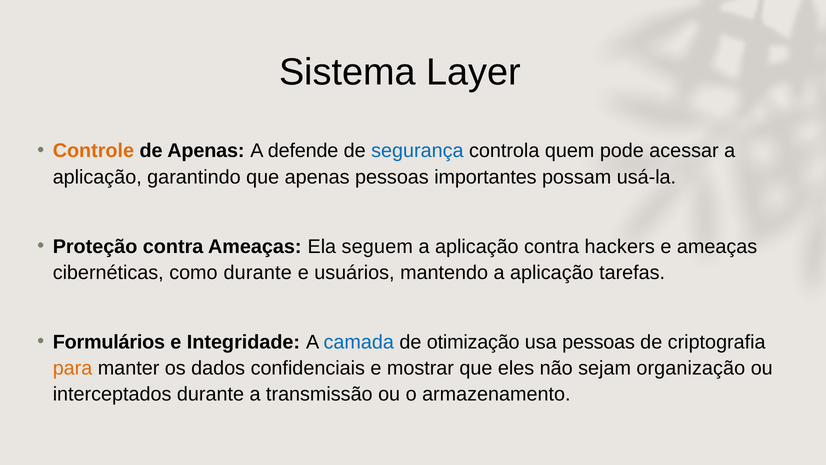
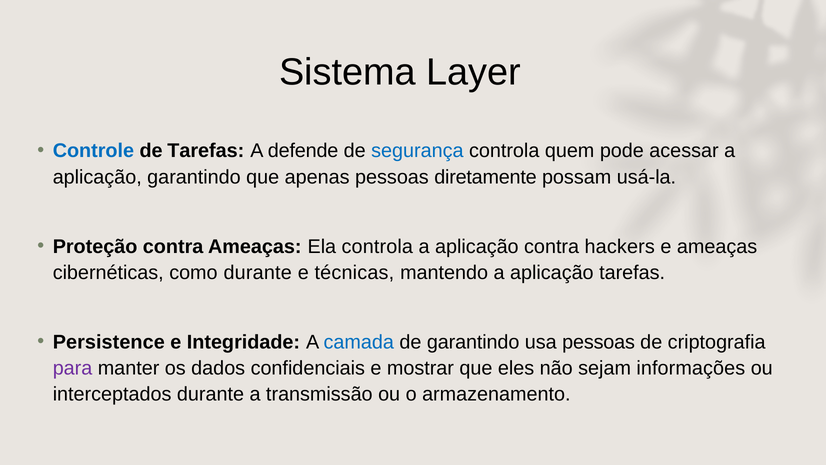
Controle colour: orange -> blue (93, 151)
de Apenas: Apenas -> Tarefas (206, 151)
importantes: importantes -> diretamente (485, 177)
Ela seguem: seguem -> controla (377, 246)
usuários: usuários -> técnicas (354, 272)
Formulários: Formulários -> Persistence (109, 342)
de otimização: otimização -> garantindo (473, 342)
para colour: orange -> purple (73, 368)
organização: organização -> informações (691, 368)
